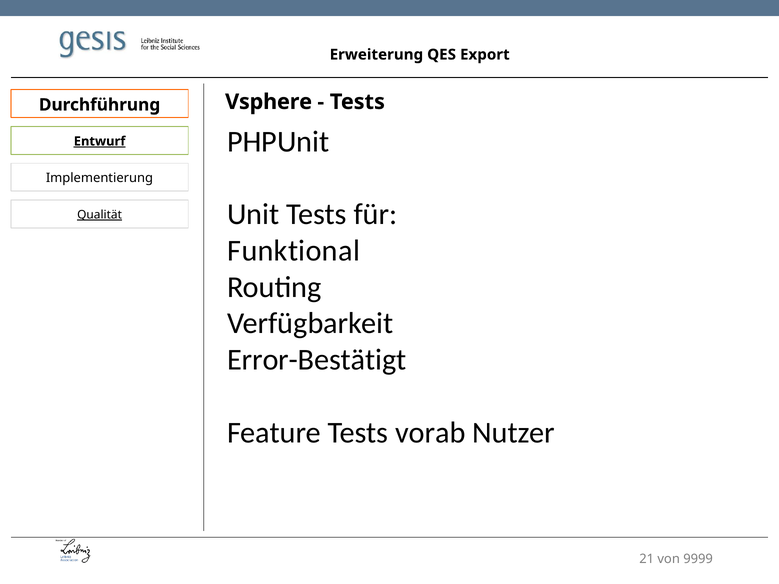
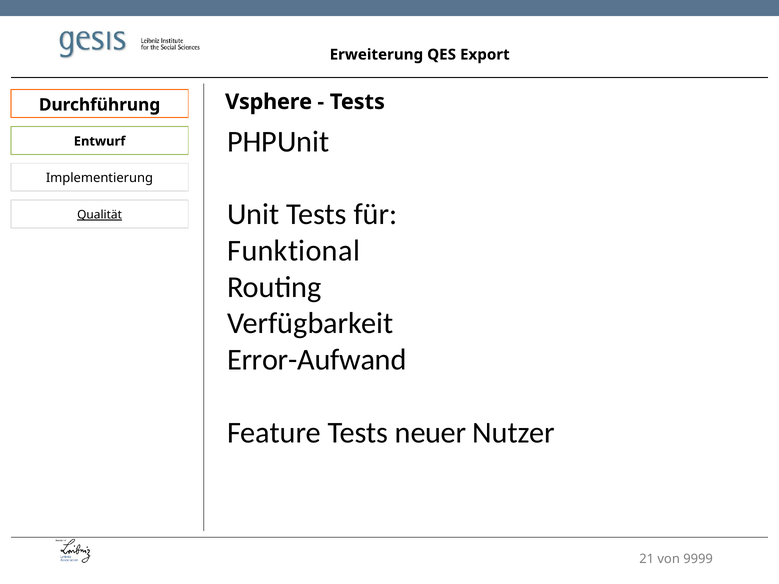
Entwurf underline: present -> none (100, 141)
Error-Bestätigt: Error-Bestätigt -> Error-Aufwand (317, 360)
vorab: vorab -> neuer (431, 433)
